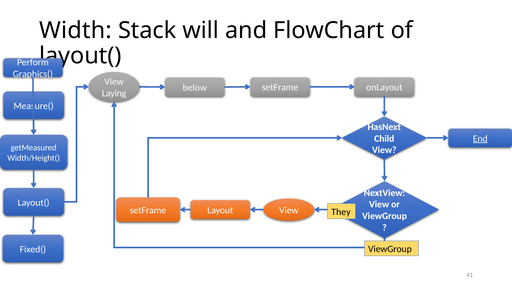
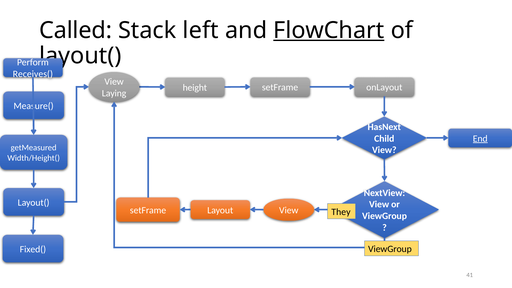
Width: Width -> Called (76, 30)
will: will -> left (201, 30)
FlowChart underline: none -> present (329, 30)
Graphics(: Graphics( -> Receives( (33, 74)
below: below -> height (195, 88)
